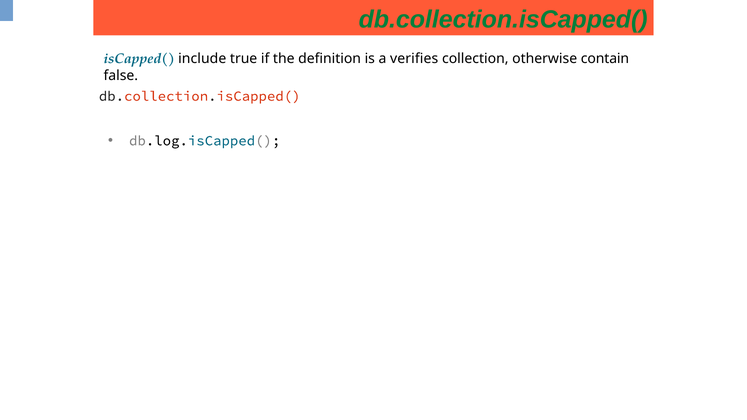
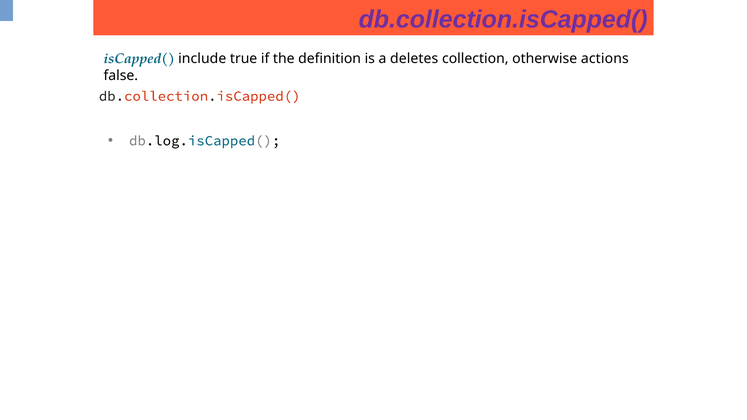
db.collection.isCapped( colour: green -> purple (503, 19)
verifies: verifies -> deletes (414, 59)
contain: contain -> actions (605, 59)
